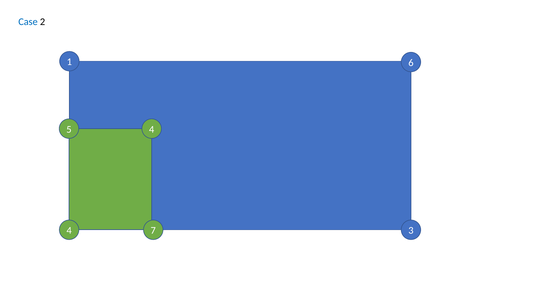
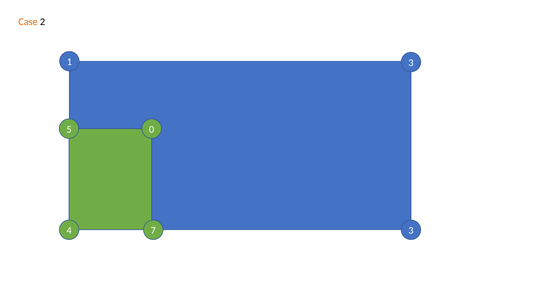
Case colour: blue -> orange (28, 22)
1 6: 6 -> 3 (411, 63)
5 4: 4 -> 0 (152, 129)
